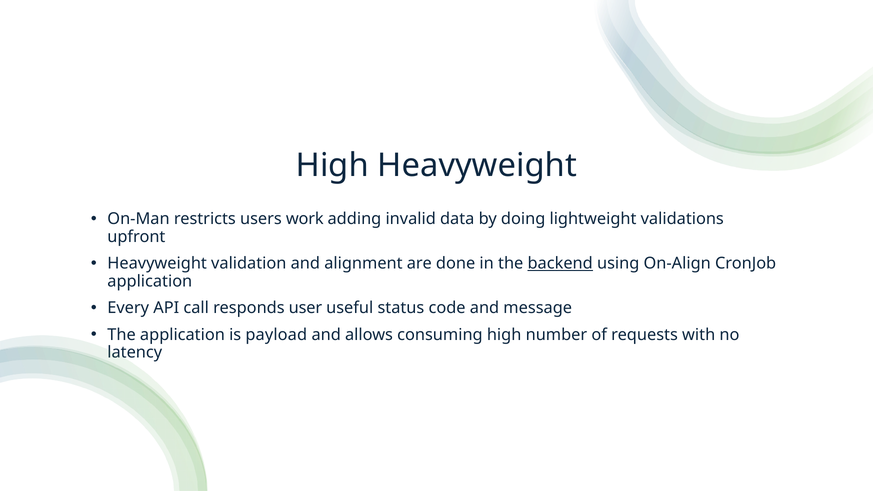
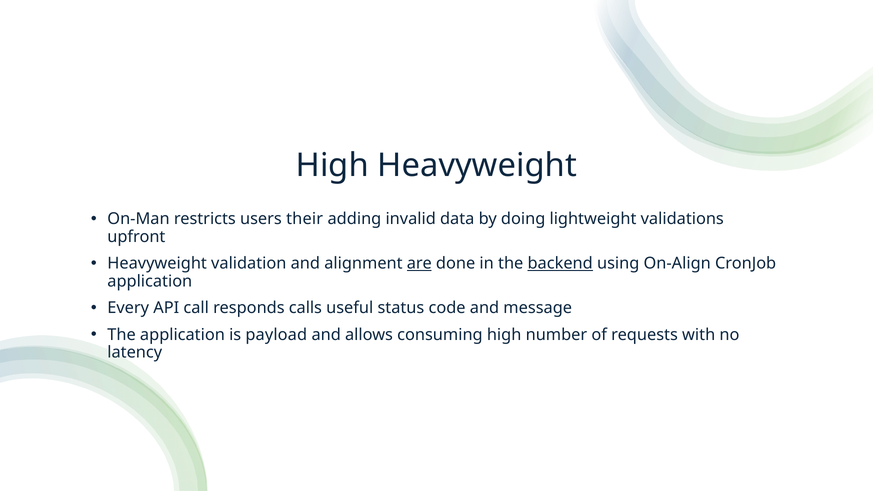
work: work -> their (305, 219)
are underline: none -> present (419, 263)
user: user -> calls (305, 308)
